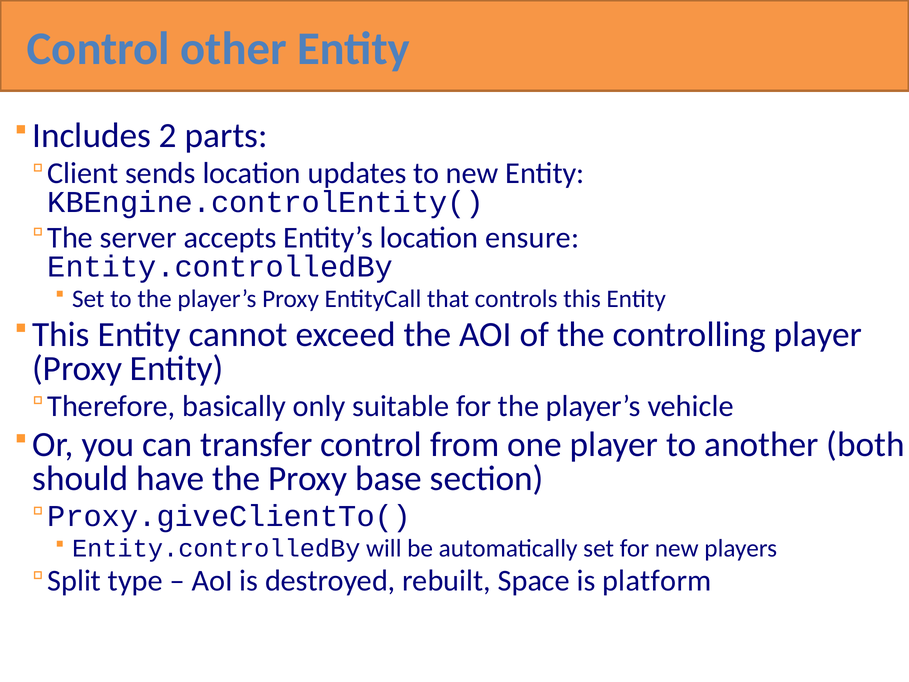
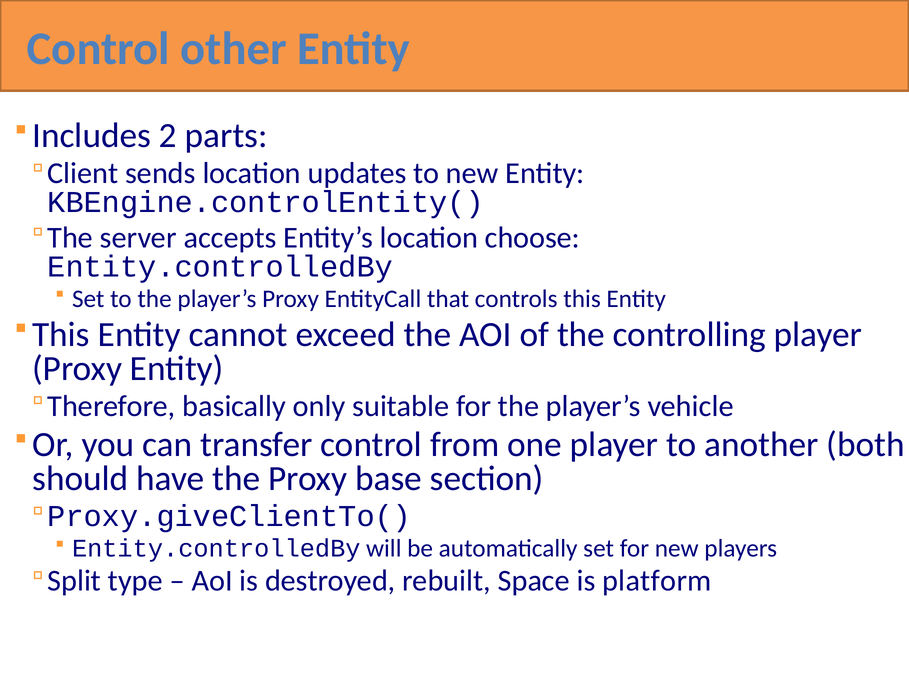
ensure: ensure -> choose (532, 238)
